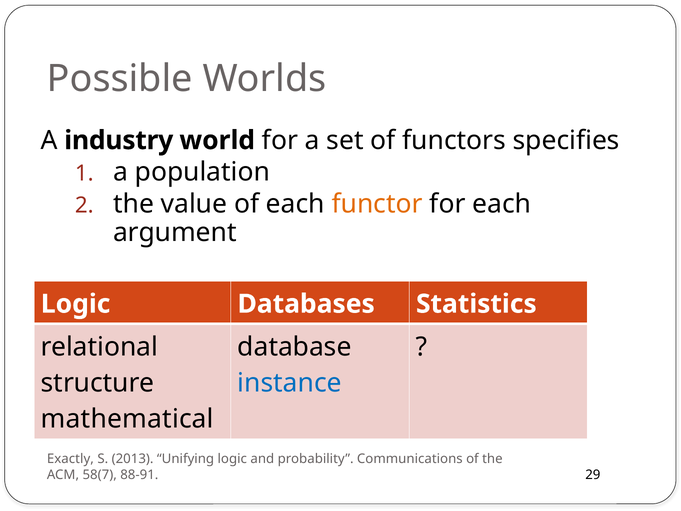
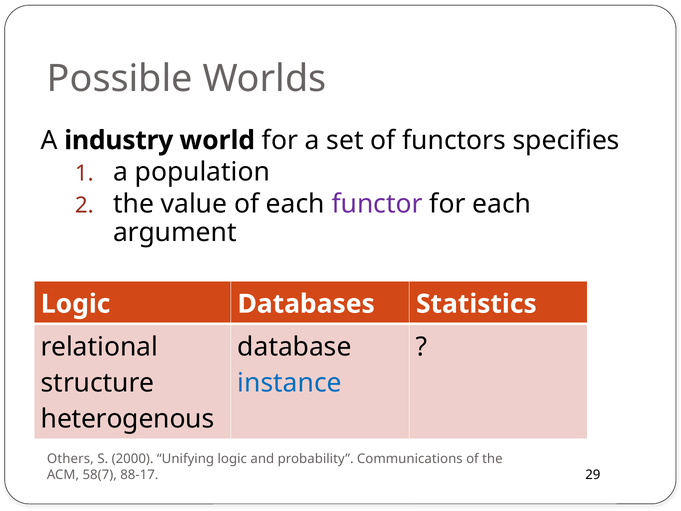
functor colour: orange -> purple (377, 204)
mathematical: mathematical -> heterogenous (128, 419)
Exactly: Exactly -> Others (70, 459)
2013: 2013 -> 2000 (133, 459)
88-91: 88-91 -> 88-17 (139, 475)
